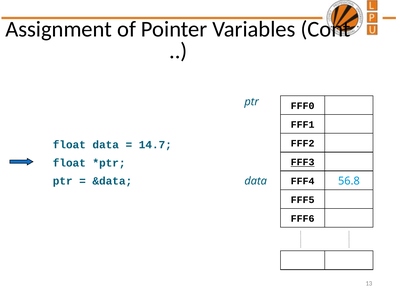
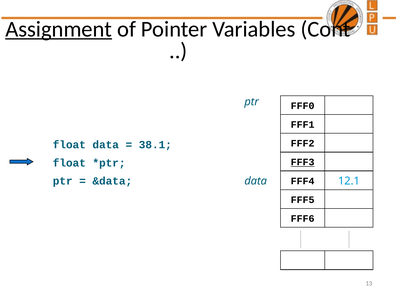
Assignment underline: none -> present (59, 29)
14.7: 14.7 -> 38.1 (155, 145)
56.8: 56.8 -> 12.1 (349, 181)
